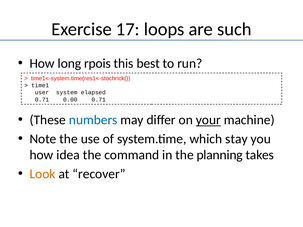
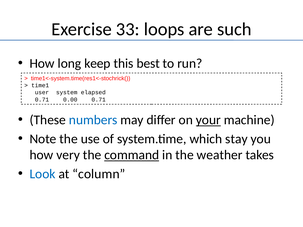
17: 17 -> 33 (128, 29)
rpois: rpois -> keep (97, 64)
idea: idea -> very (68, 155)
command underline: none -> present (132, 155)
planning: planning -> weather (220, 155)
Look colour: orange -> blue (43, 174)
recover: recover -> column (99, 174)
